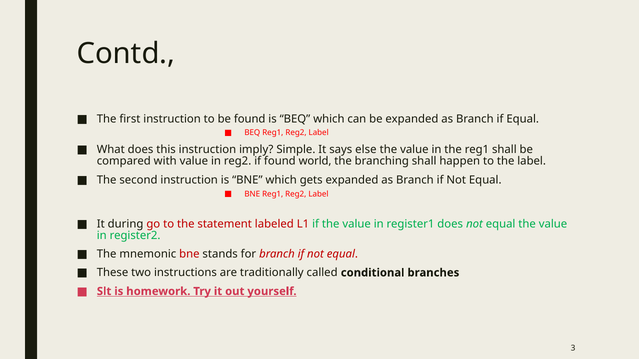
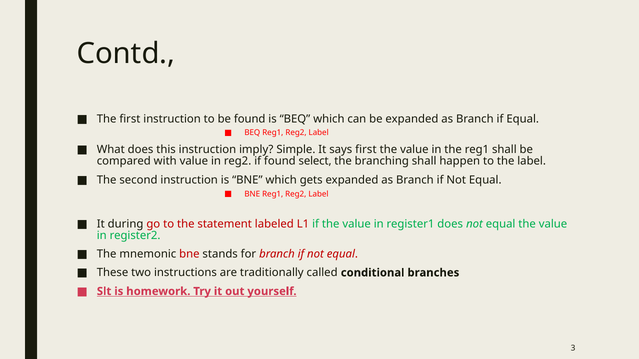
says else: else -> first (366, 150)
world: world -> select (315, 161)
